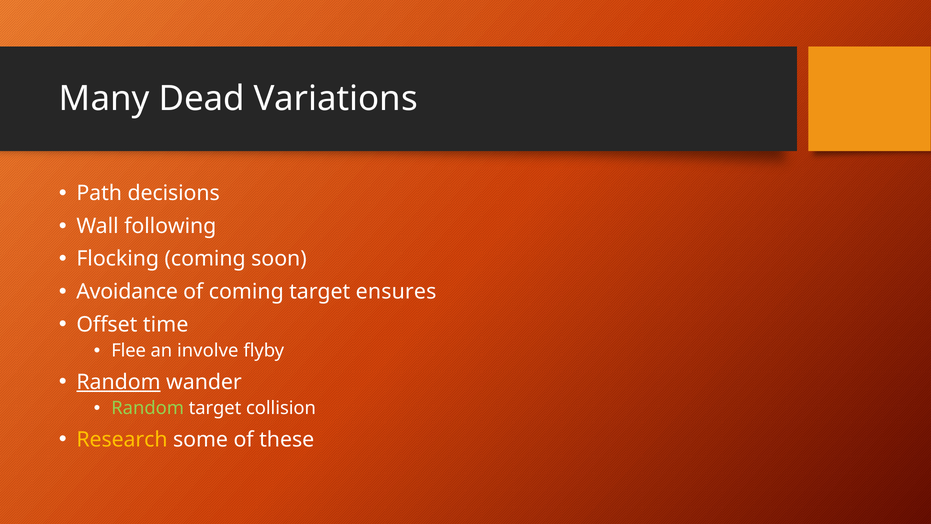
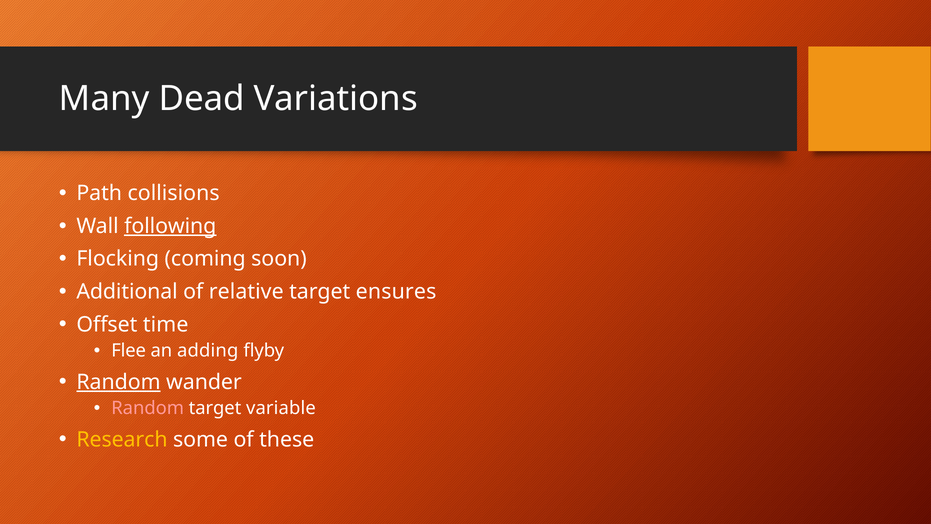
decisions: decisions -> collisions (174, 193)
following underline: none -> present (170, 226)
Avoidance: Avoidance -> Additional (127, 292)
of coming: coming -> relative (246, 292)
involve: involve -> adding (208, 351)
Random colour: light green -> pink (148, 408)
collision: collision -> variable (281, 408)
